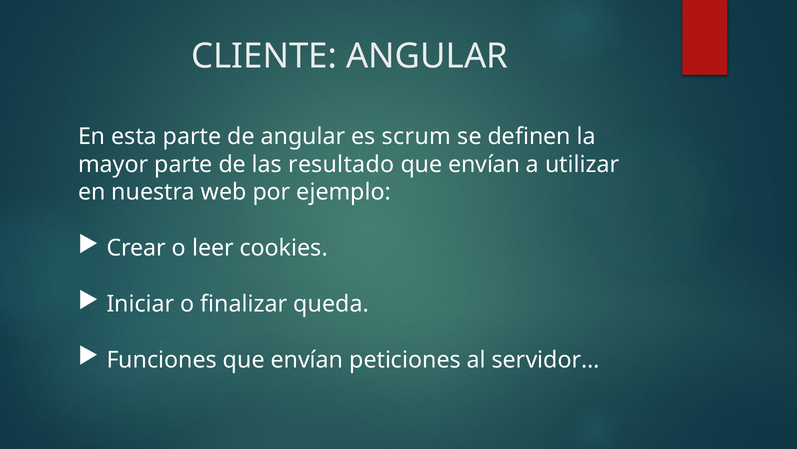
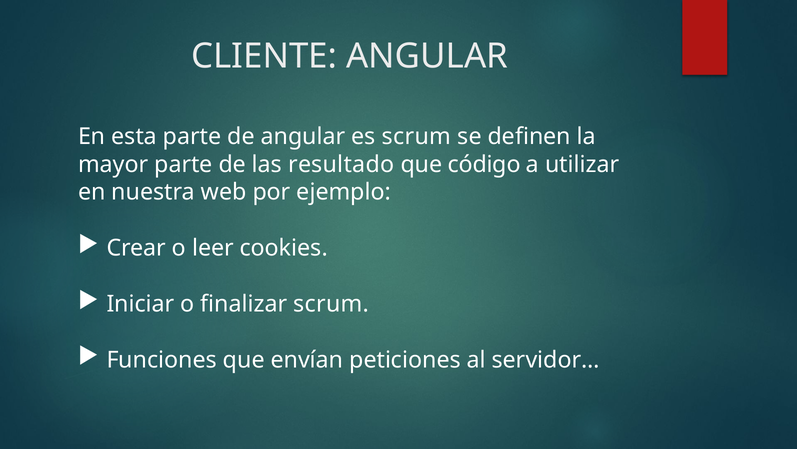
envían: envían -> código (484, 164)
finalizar queda: queda -> scrum (331, 304)
